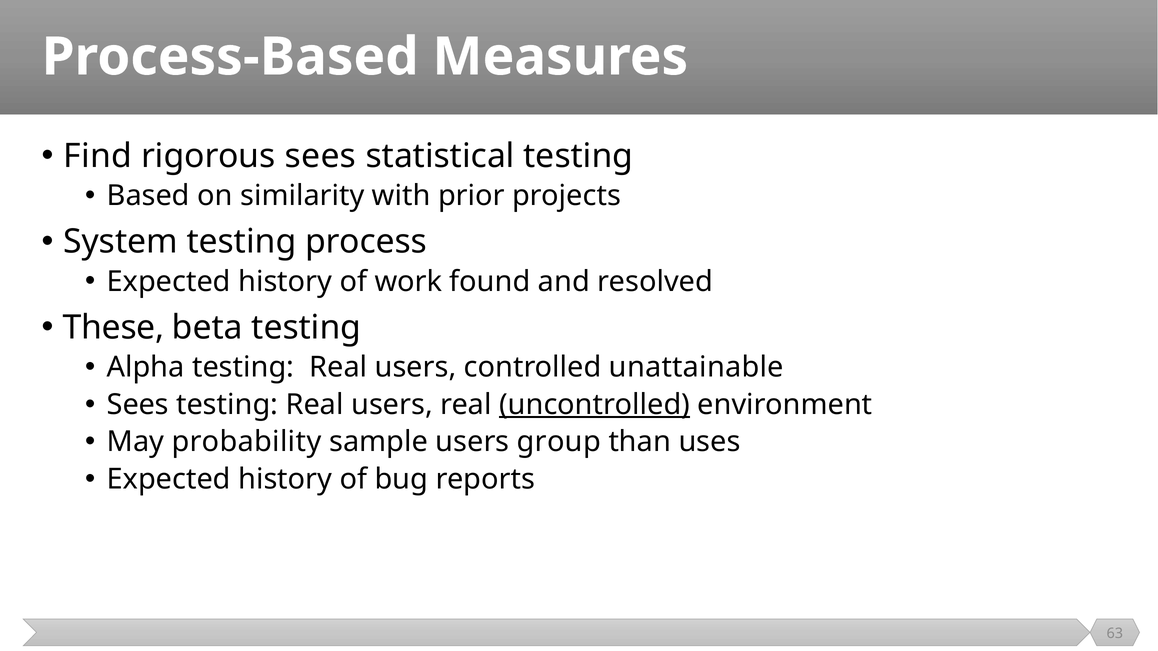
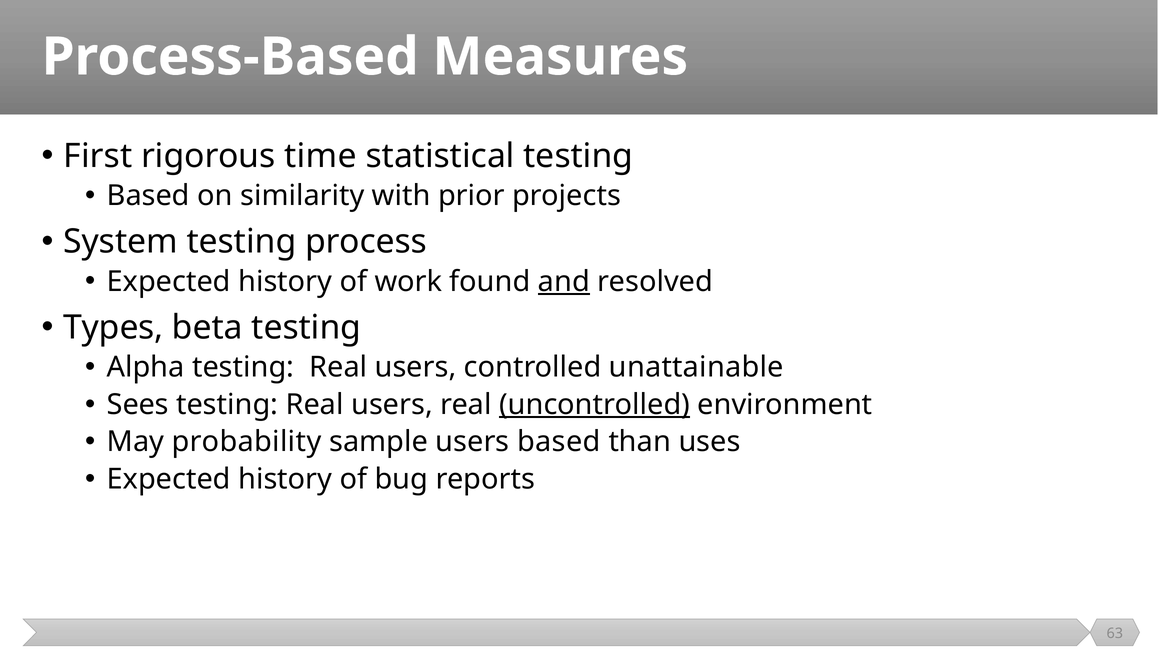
Find: Find -> First (98, 156)
rigorous sees: sees -> time (320, 156)
and underline: none -> present (564, 282)
These: These -> Types (113, 328)
users group: group -> based (559, 442)
